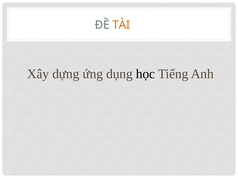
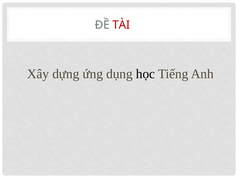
TÀI colour: orange -> red (121, 25)
